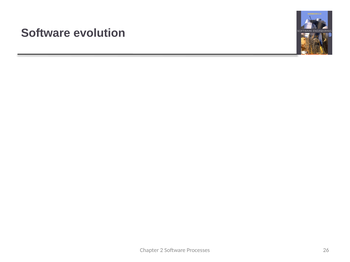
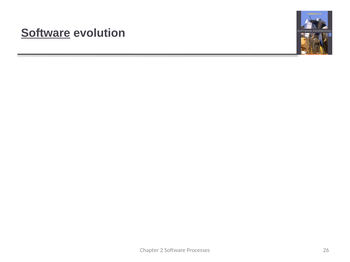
Software underline: none -> present (46, 33)
